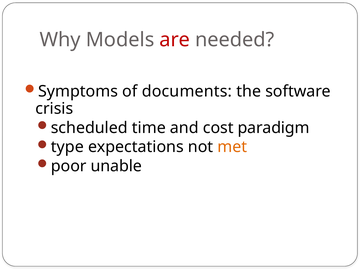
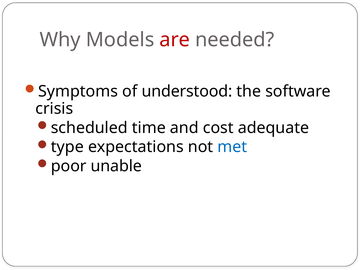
documents: documents -> understood (187, 91)
paradigm: paradigm -> adequate (273, 128)
met colour: orange -> blue (232, 147)
